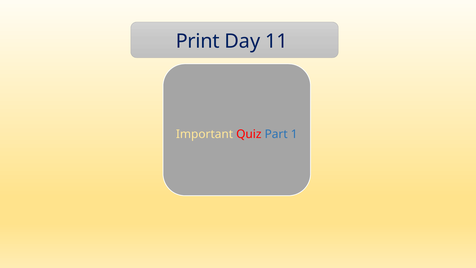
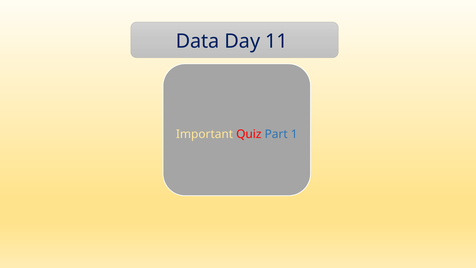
Print: Print -> Data (198, 41)
